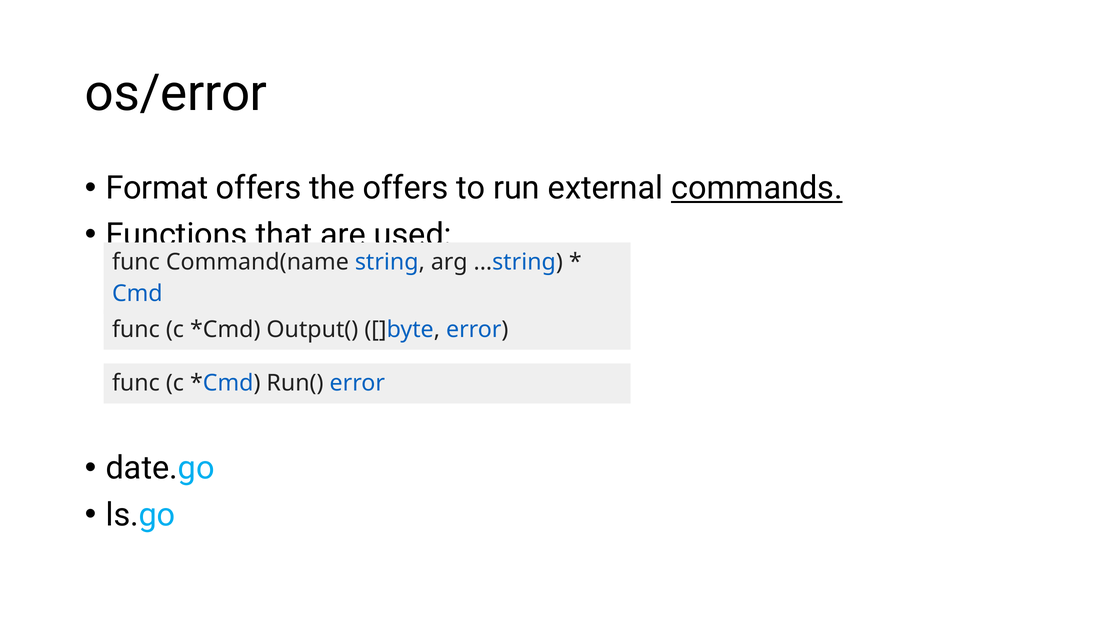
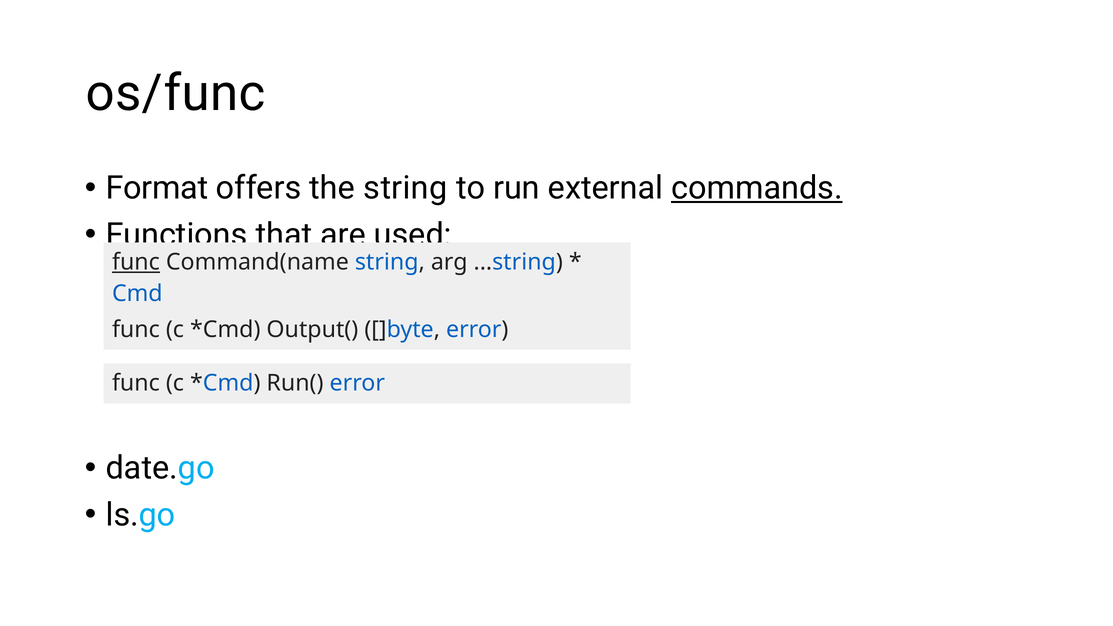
os/error: os/error -> os/func (176, 93)
the offers: offers -> string (405, 188)
func underline: none -> present (136, 262)
